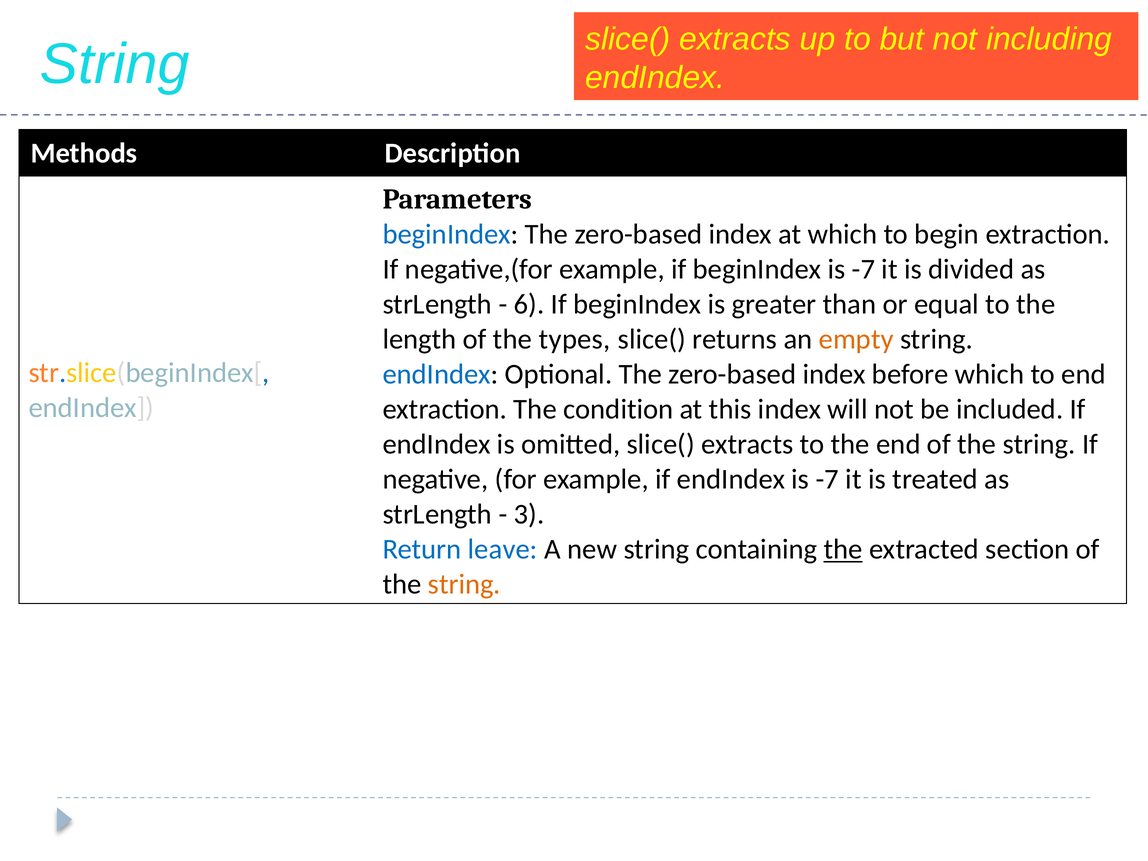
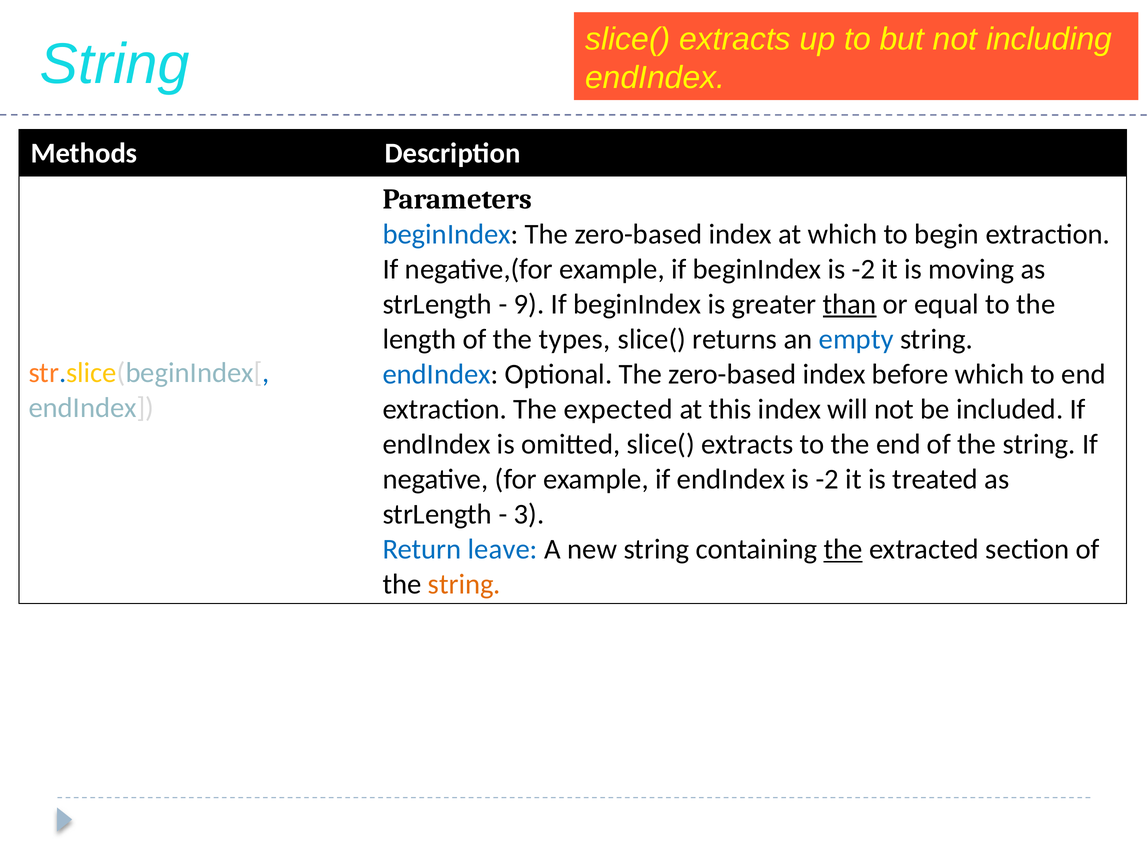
beginIndex is -7: -7 -> -2 (863, 269)
divided: divided -> moving (971, 269)
6: 6 -> 9 (529, 304)
than underline: none -> present (850, 304)
empty colour: orange -> blue (856, 339)
condition: condition -> expected (618, 409)
endIndex is -7: -7 -> -2 (827, 479)
